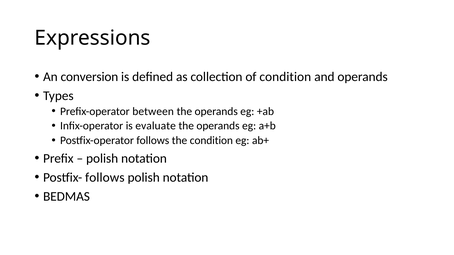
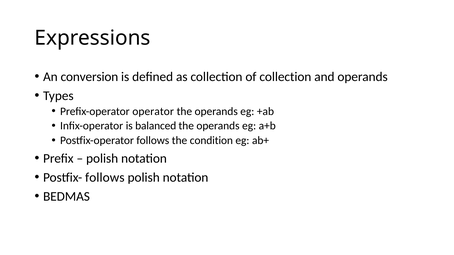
of condition: condition -> collection (285, 77)
between: between -> operator (153, 111)
evaluate: evaluate -> balanced (156, 126)
